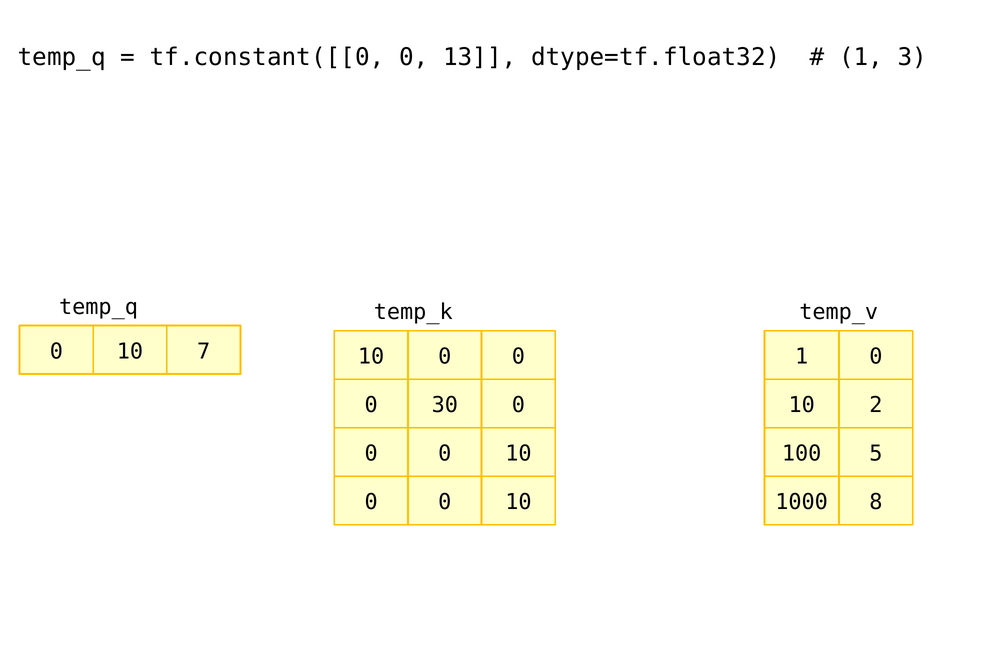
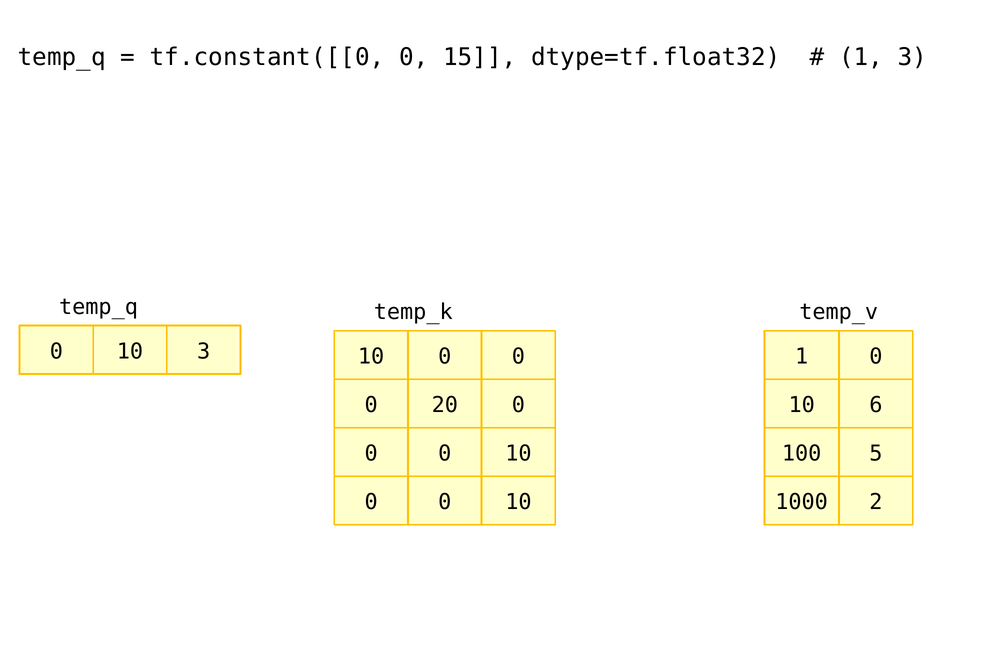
13: 13 -> 15 (480, 57)
10 7: 7 -> 3 (204, 351)
30: 30 -> 20 (445, 405)
2: 2 -> 6 (876, 405)
8: 8 -> 2 (876, 502)
